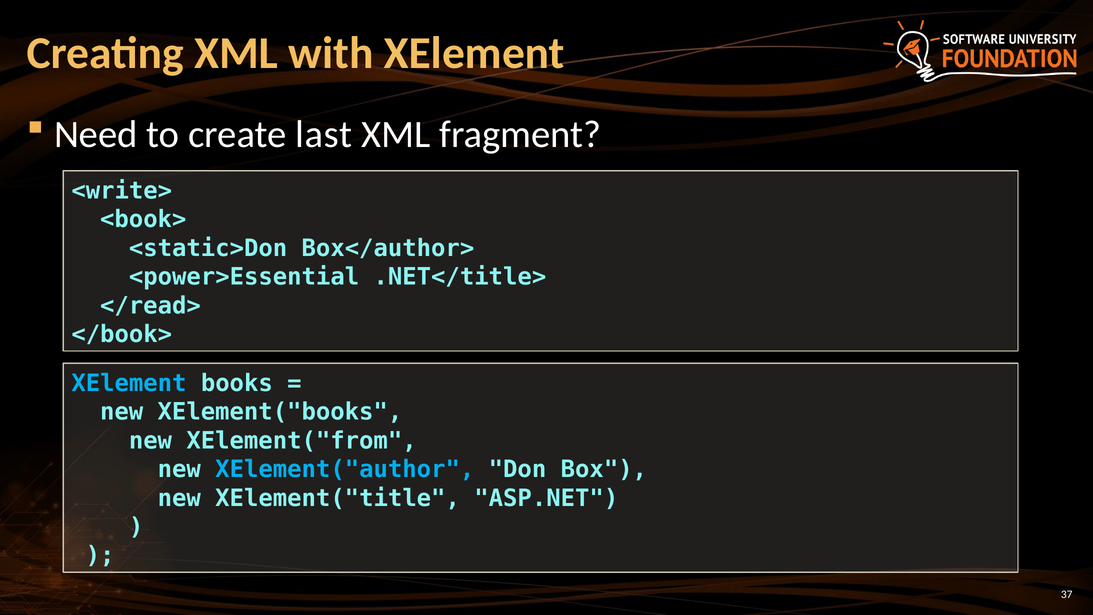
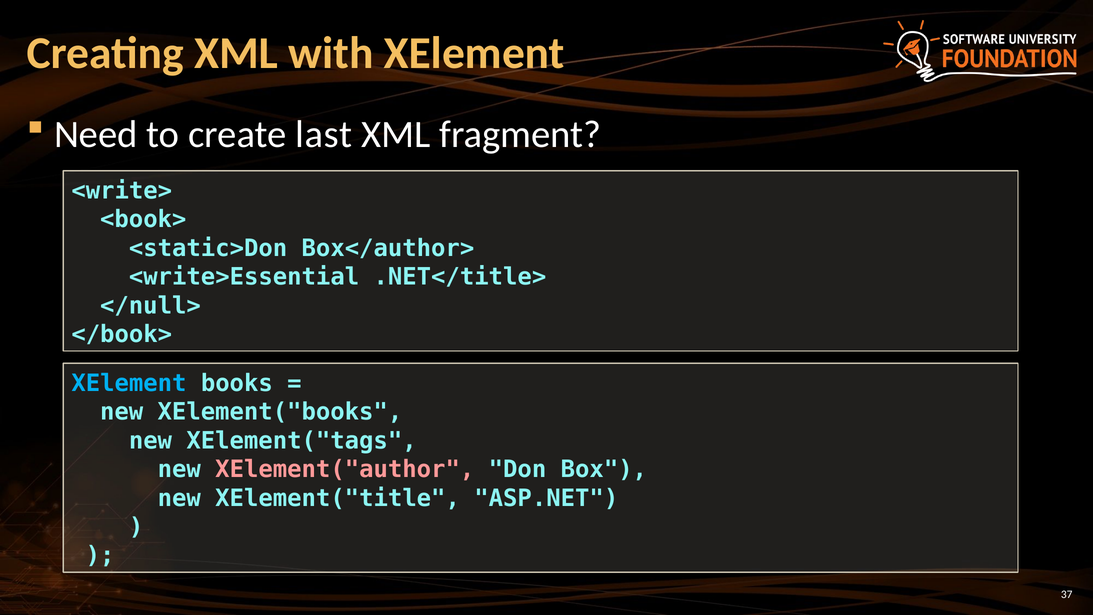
<power>Essential: <power>Essential -> <write>Essential (244, 277)
</read>: </read> -> </null> (150, 306)
XElement("from: XElement("from -> XElement("tags (302, 441)
XElement("author colour: light blue -> pink (345, 469)
